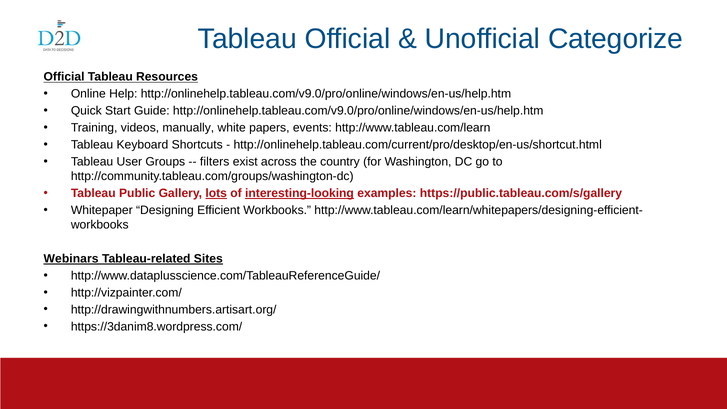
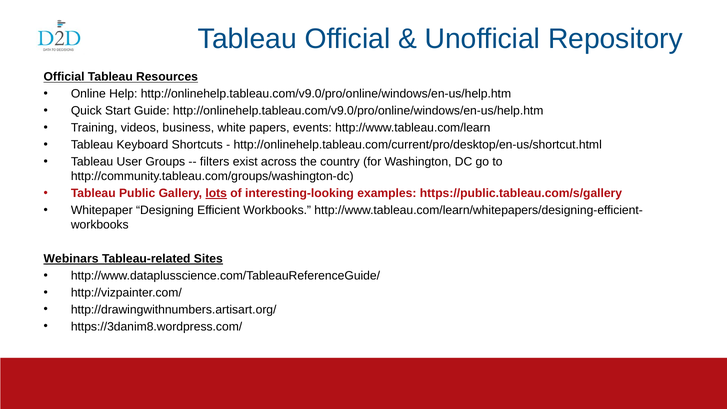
Categorize: Categorize -> Repository (615, 39)
manually: manually -> business (188, 128)
interesting-looking underline: present -> none (300, 193)
